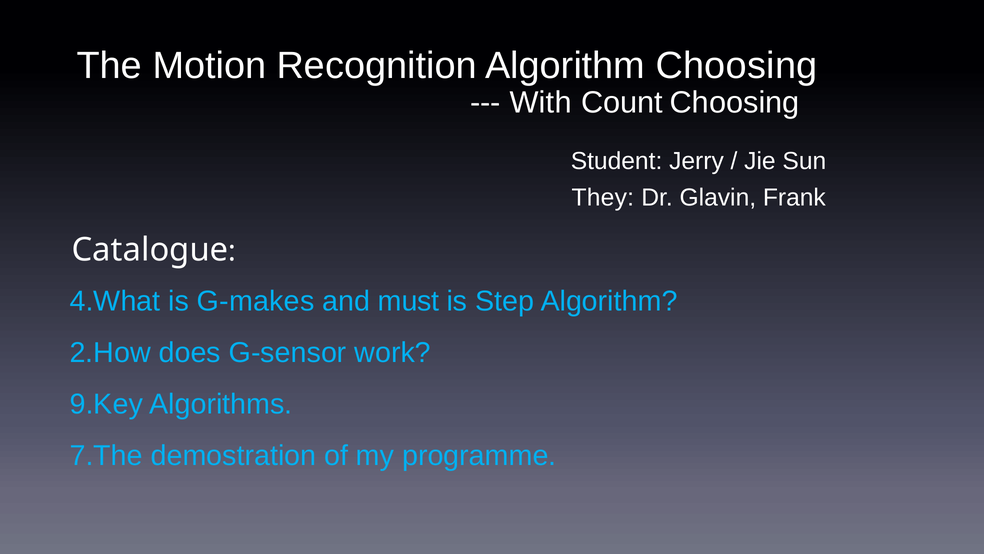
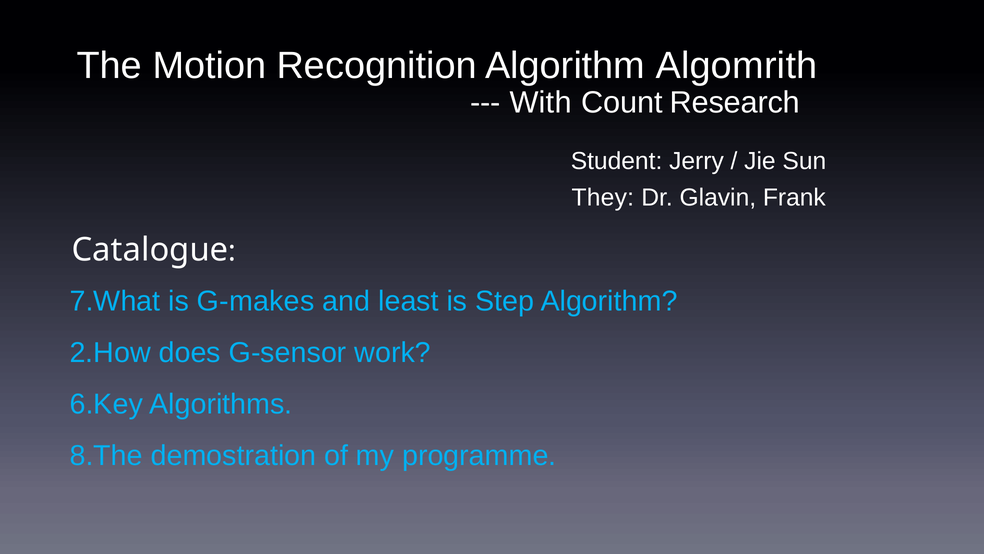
Algorithm Choosing: Choosing -> Algomrith (736, 66)
Count Choosing: Choosing -> Research (735, 103)
4.What: 4.What -> 7.What (115, 301)
must: must -> least (409, 301)
9.Key: 9.Key -> 6.Key (106, 404)
7.The: 7.The -> 8.The (106, 456)
